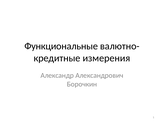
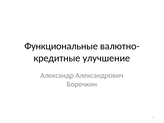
измерения: измерения -> улучшение (106, 58)
